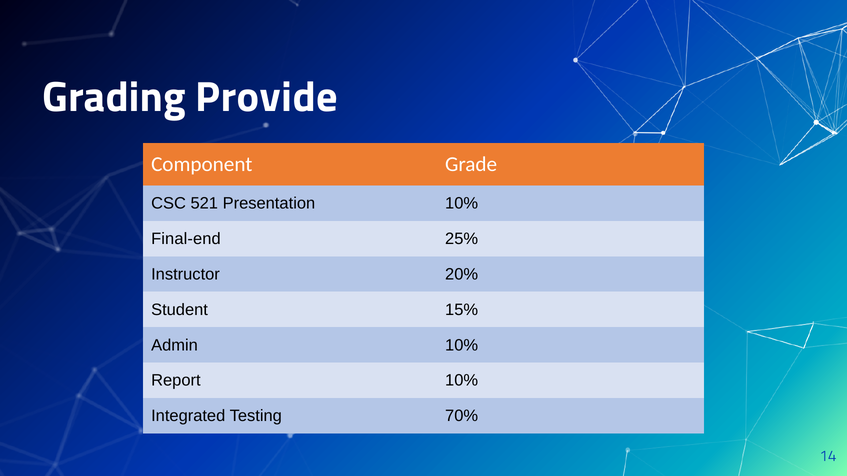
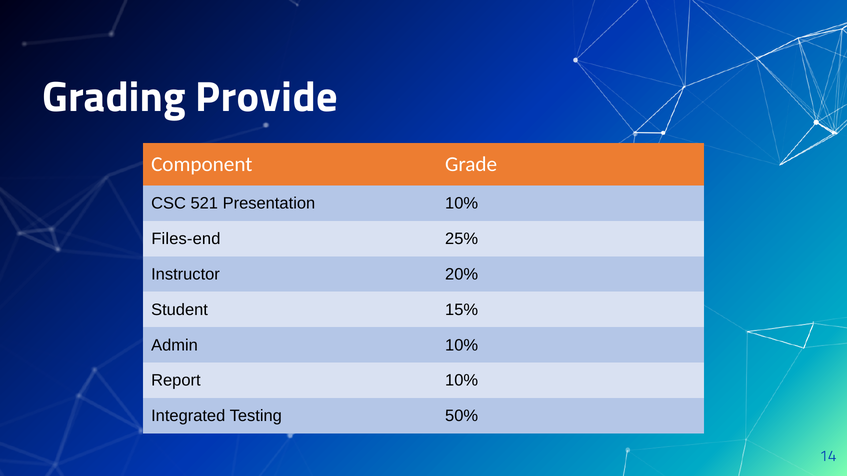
Final-end: Final-end -> Files-end (186, 239)
70%: 70% -> 50% (462, 416)
